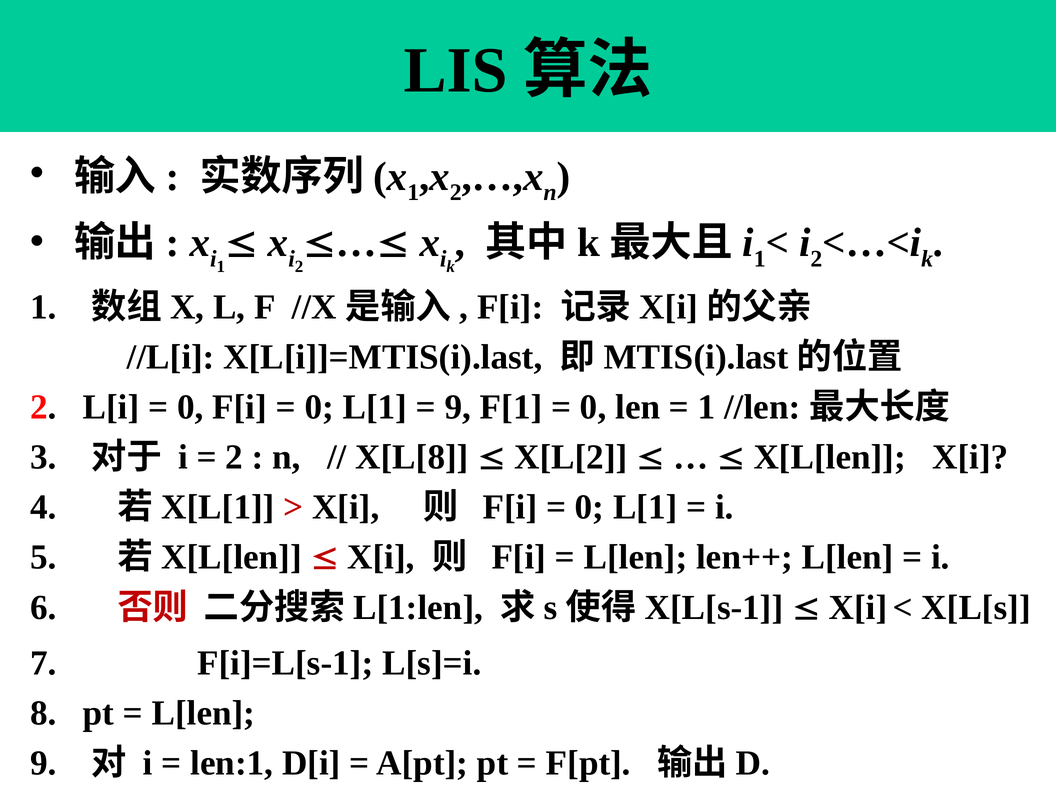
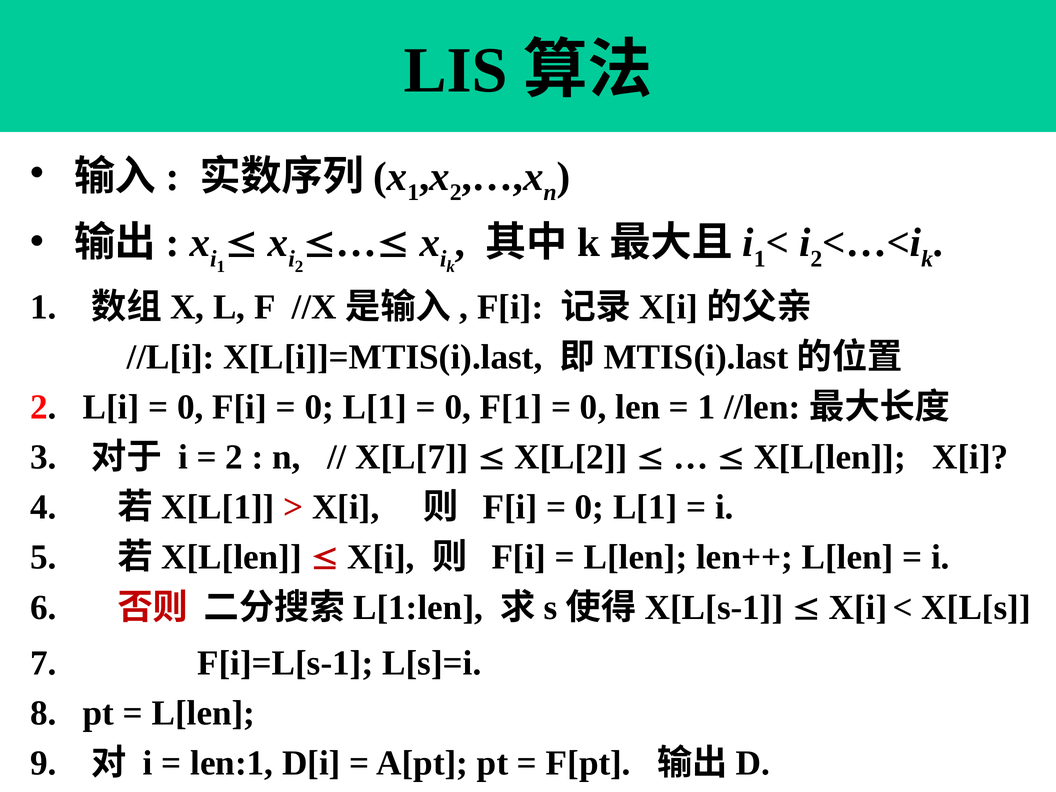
9: 9 -> 0 (458, 407)
X[L[8: X[L[8 -> X[L[7 (412, 457)
